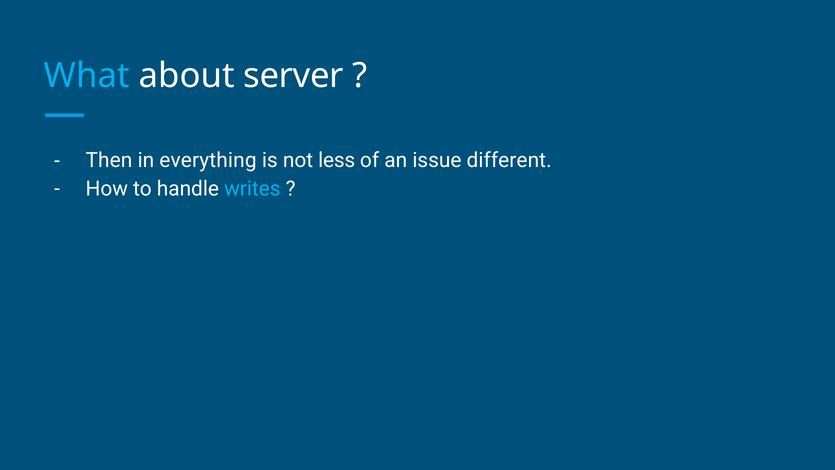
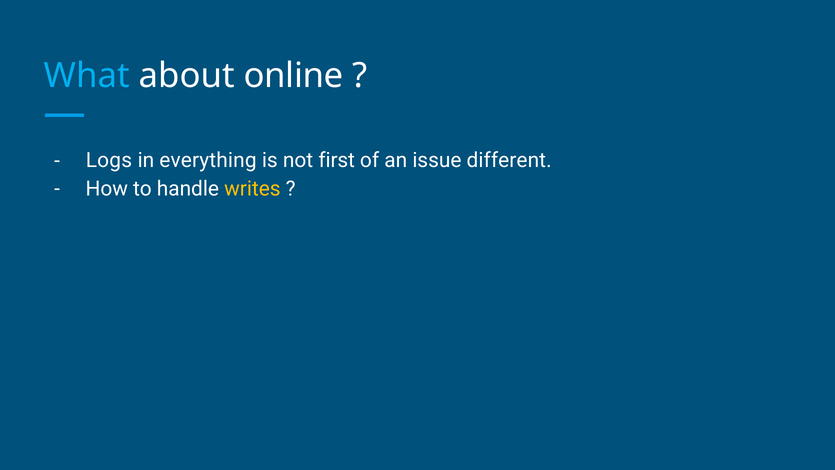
server: server -> online (294, 76)
Then: Then -> Logs (109, 160)
less: less -> first (337, 160)
writes colour: light blue -> yellow (252, 189)
